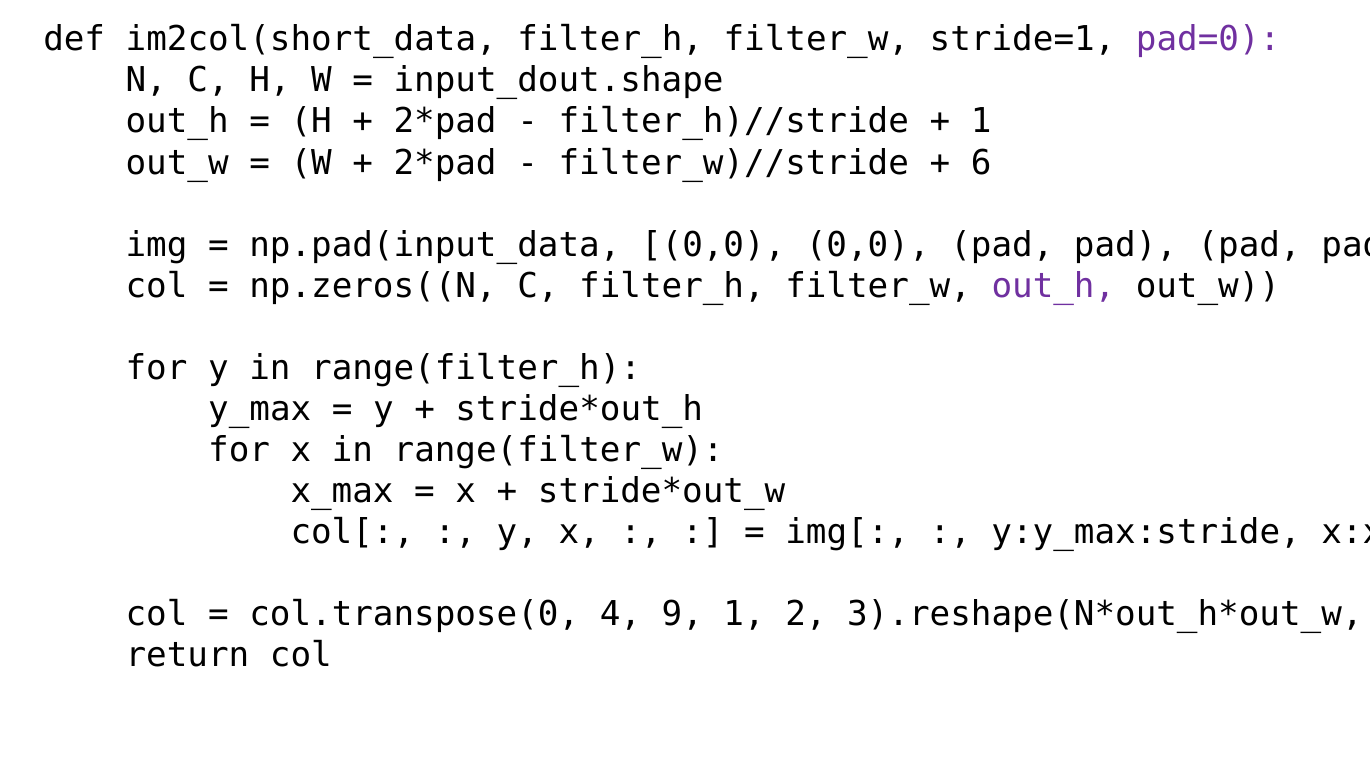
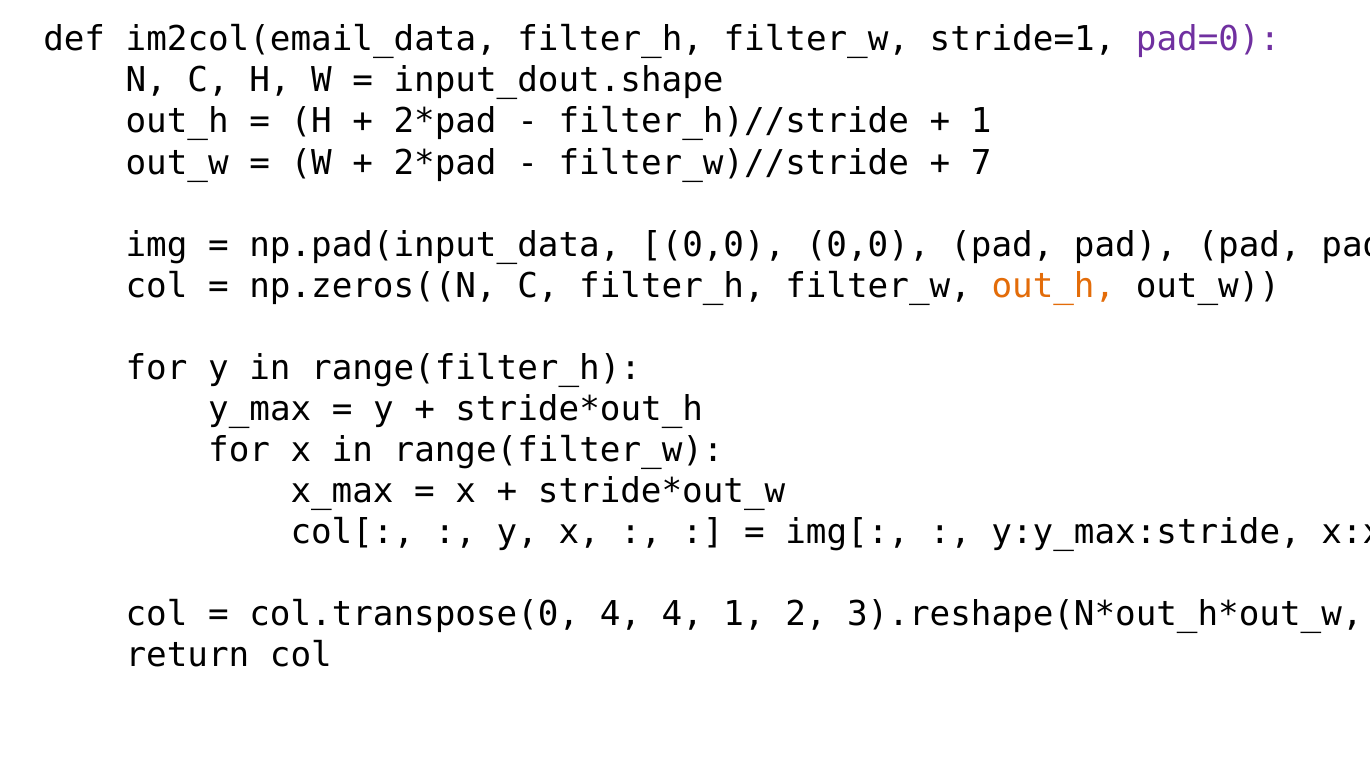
im2col(short_data: im2col(short_data -> im2col(email_data (311, 40)
6: 6 -> 7 (981, 163)
out_h colour: purple -> orange (1053, 286)
4 9: 9 -> 4 (682, 615)
